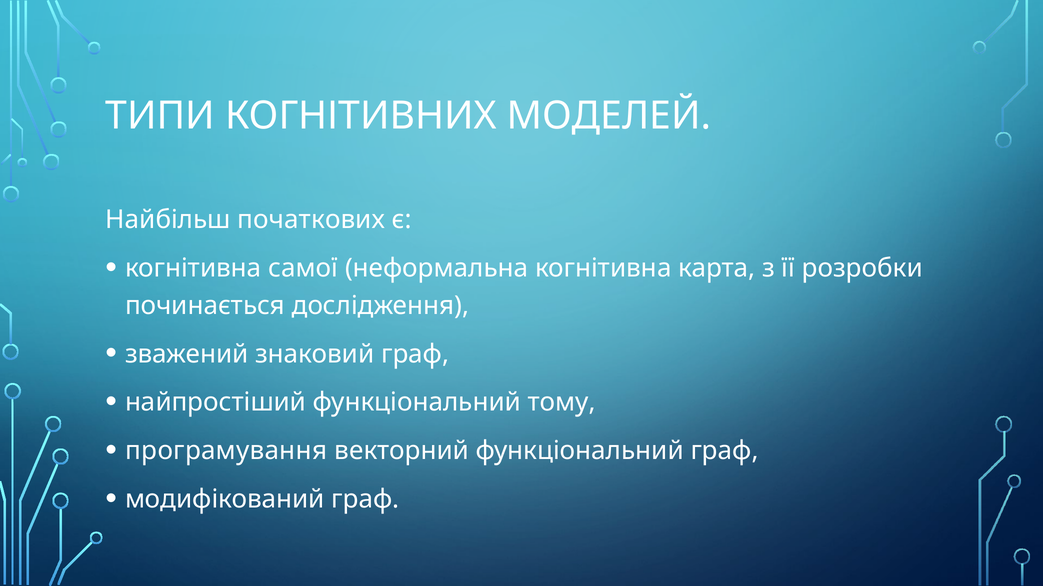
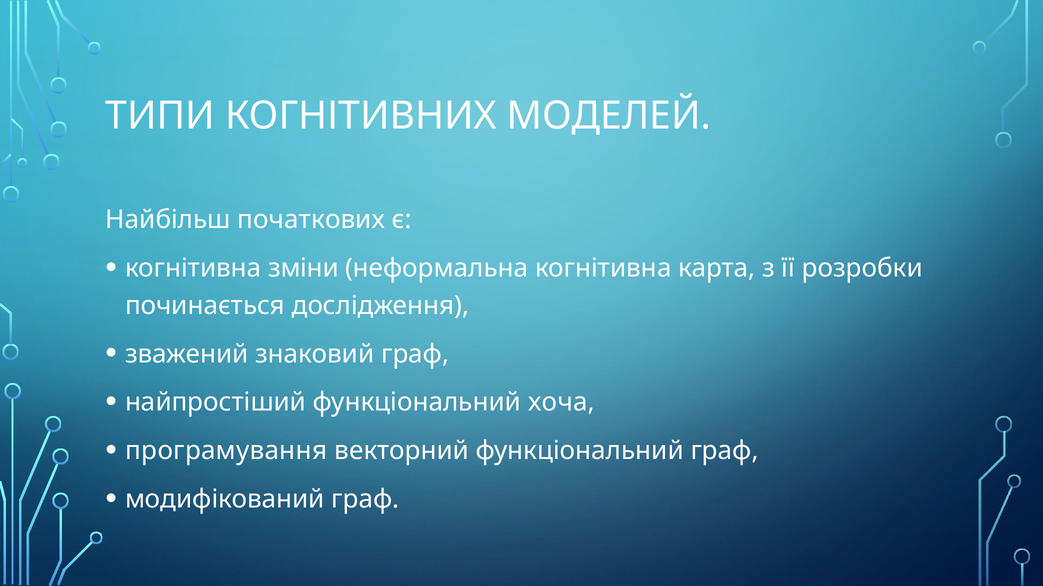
самої: самої -> зміни (303, 269)
тому: тому -> хоча (562, 403)
